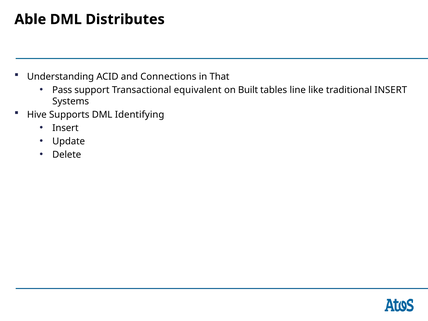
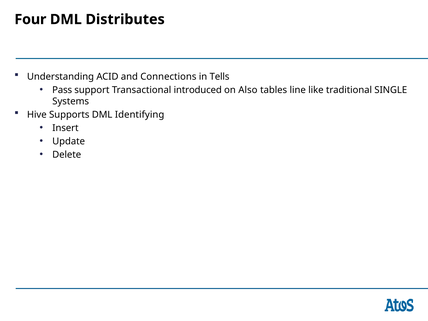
Able: Able -> Four (30, 19)
That: That -> Tells (220, 77)
equivalent: equivalent -> introduced (198, 90)
Built: Built -> Also (248, 90)
traditional INSERT: INSERT -> SINGLE (391, 90)
